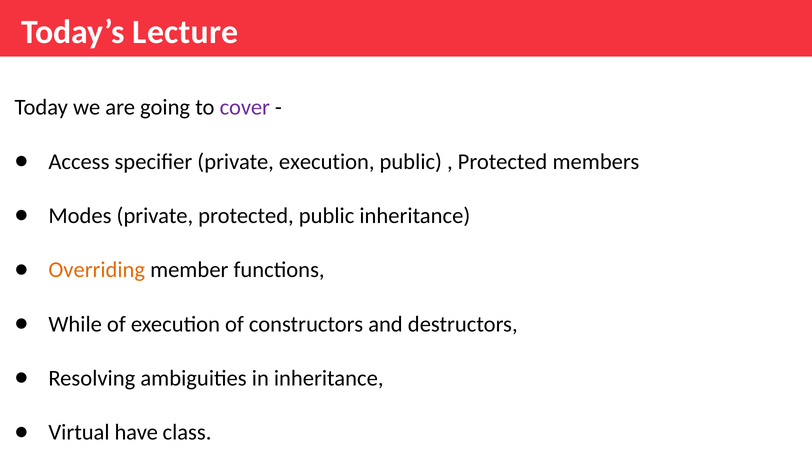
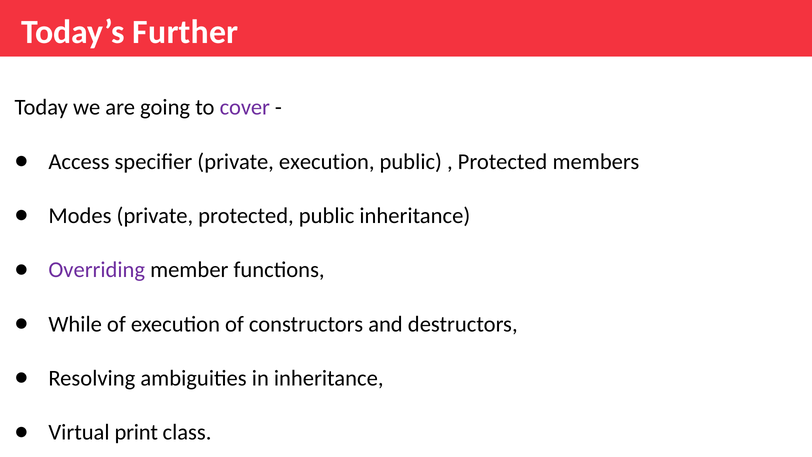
Lecture: Lecture -> Further (185, 32)
Overriding colour: orange -> purple (97, 270)
have: have -> print (136, 432)
